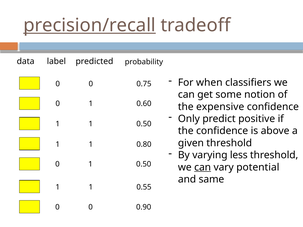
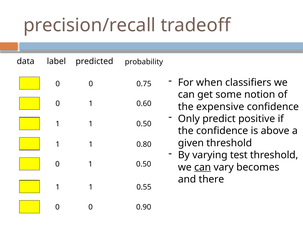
precision/recall underline: present -> none (90, 25)
less: less -> test (239, 155)
potential: potential -> becomes (258, 167)
same: same -> there (211, 180)
